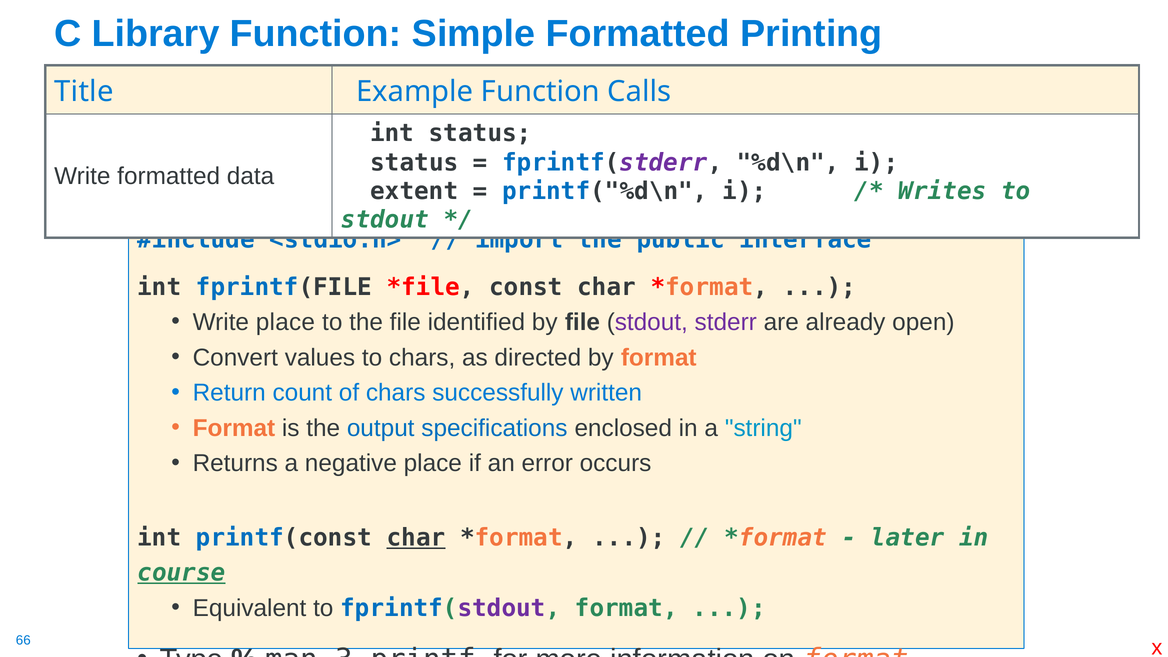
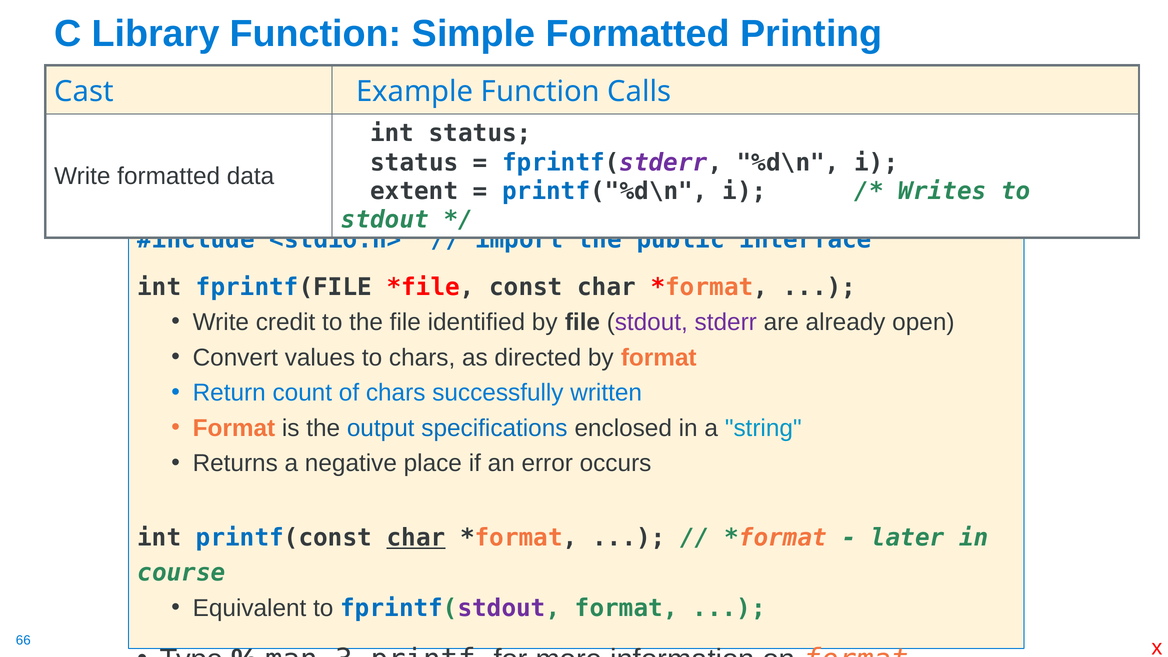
Title: Title -> Cast (84, 91)
Write place: place -> credit (286, 322)
course underline: present -> none (181, 573)
